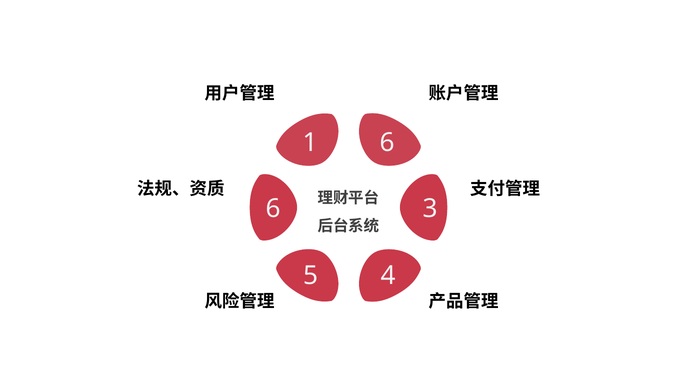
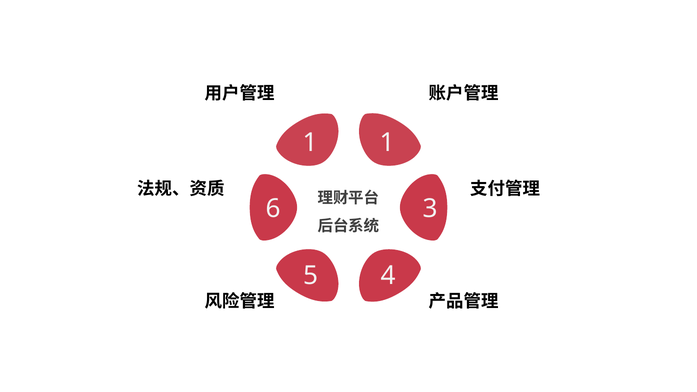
1 6: 6 -> 1 (387, 143)
